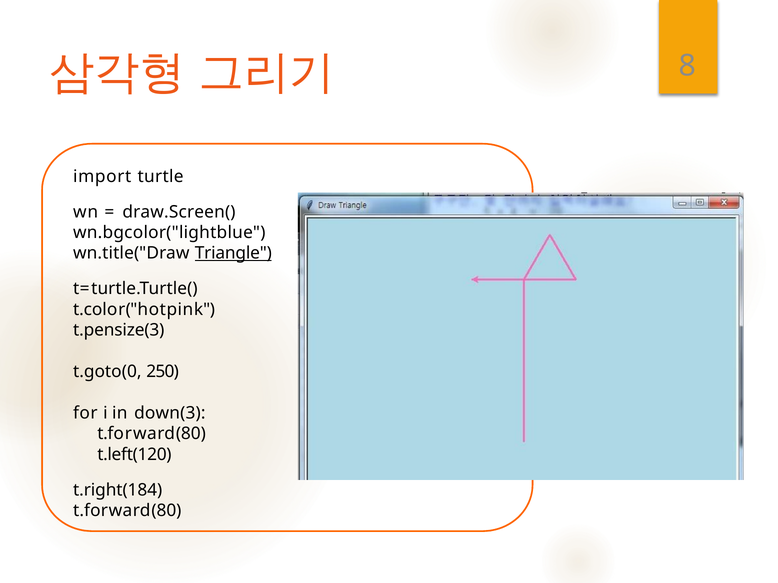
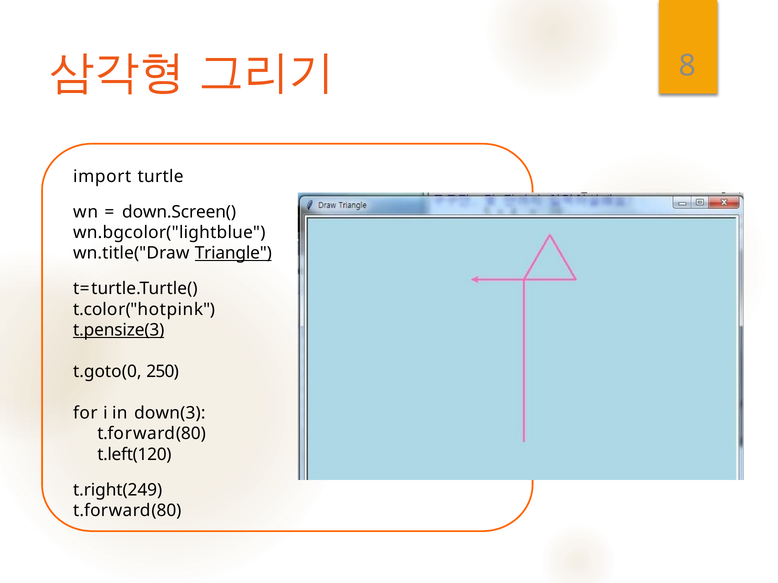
draw.Screen(: draw.Screen( -> down.Screen( (179, 212)
t.pensize(3 underline: none -> present (119, 330)
t.right(184: t.right(184 -> t.right(249 (118, 490)
